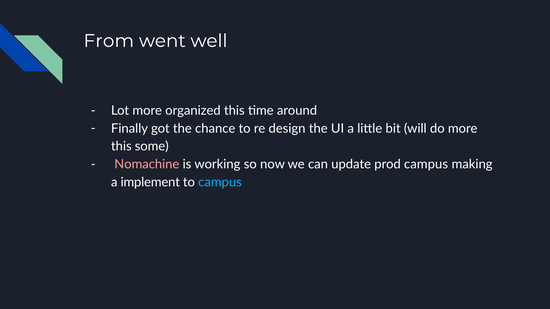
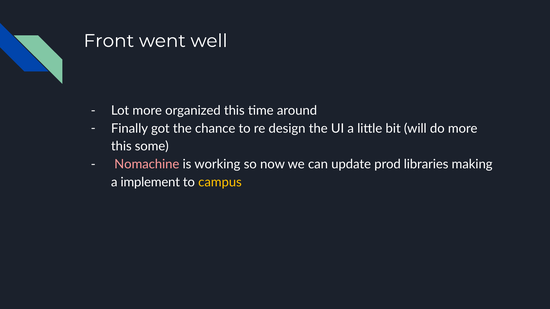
From: From -> Front (109, 41)
prod campus: campus -> libraries (426, 164)
campus colour: light blue -> yellow (220, 182)
